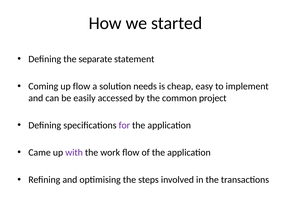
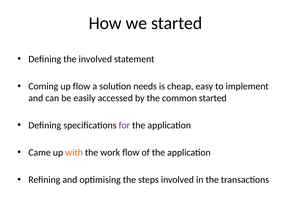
the separate: separate -> involved (95, 59)
common project: project -> started (213, 98)
with colour: purple -> orange (74, 152)
